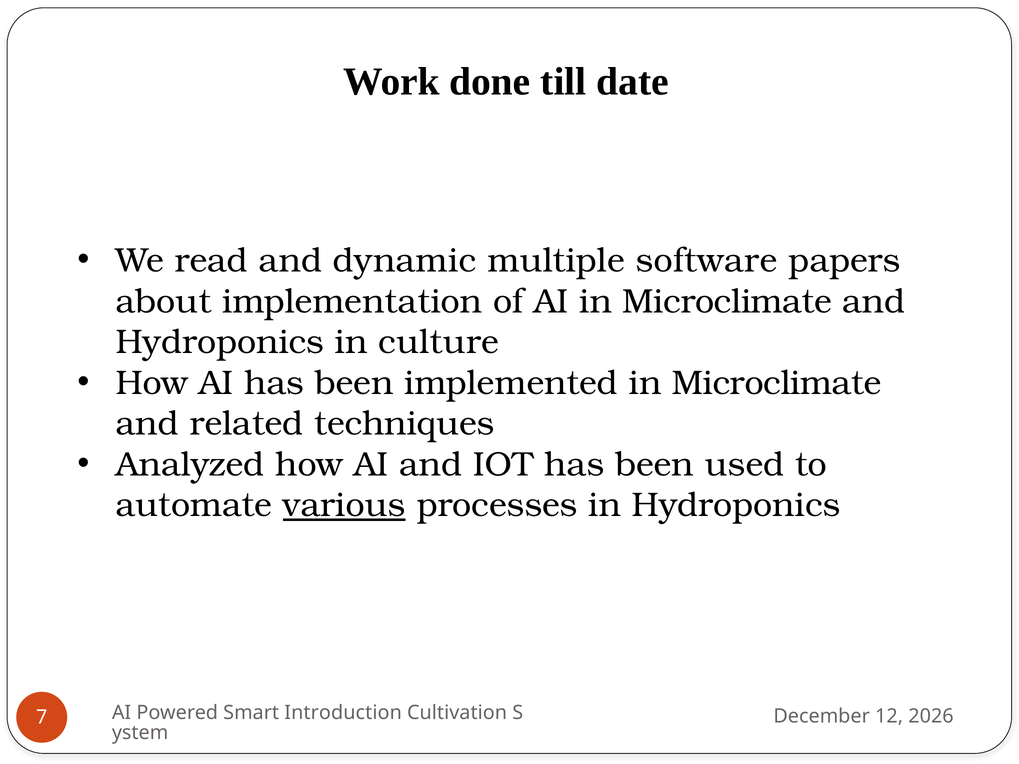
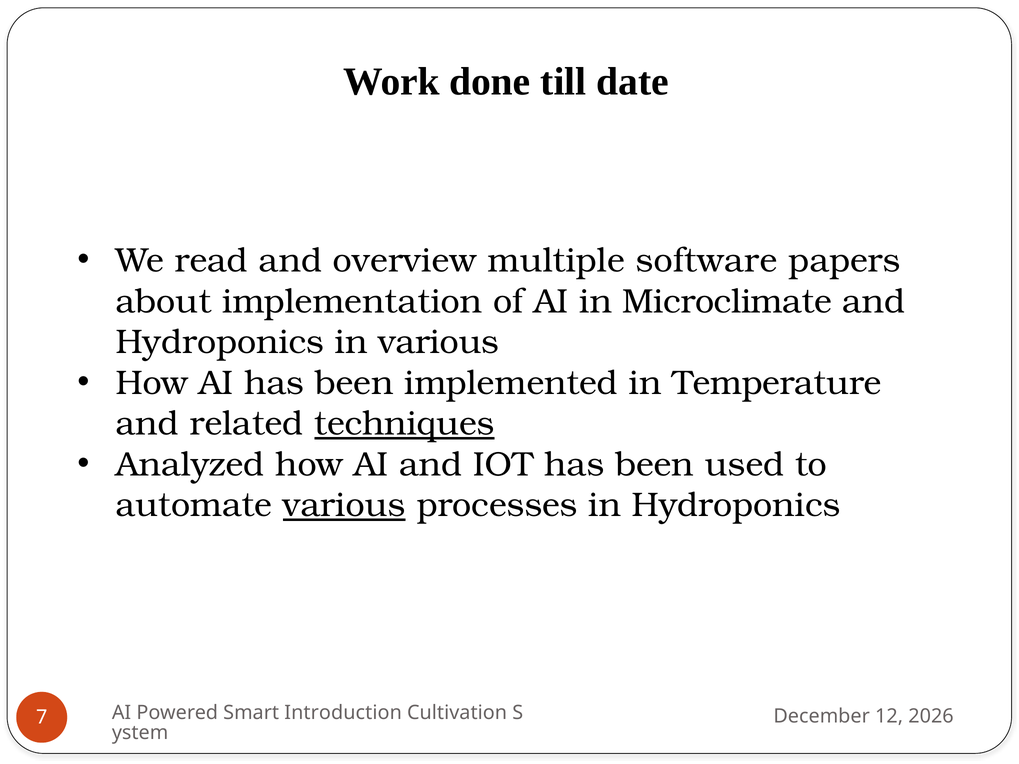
dynamic: dynamic -> overview (405, 261)
in culture: culture -> various (439, 342)
implemented in Microclimate: Microclimate -> Temperature (777, 383)
techniques underline: none -> present (404, 424)
